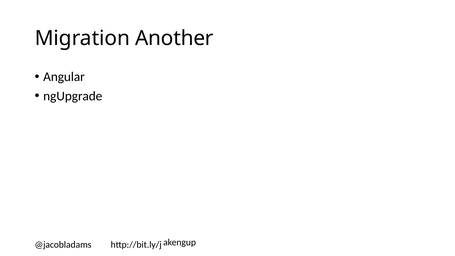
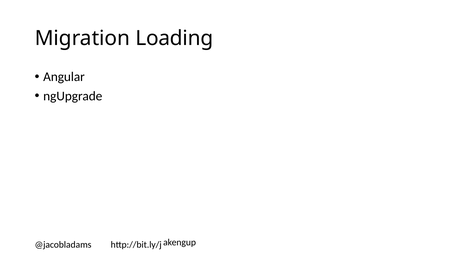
Another: Another -> Loading (174, 38)
